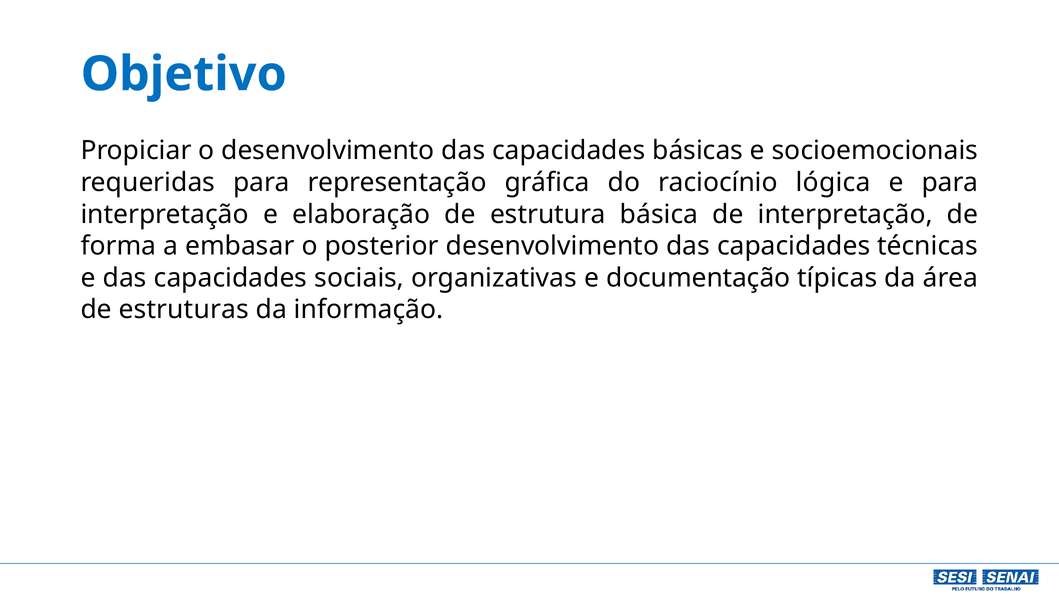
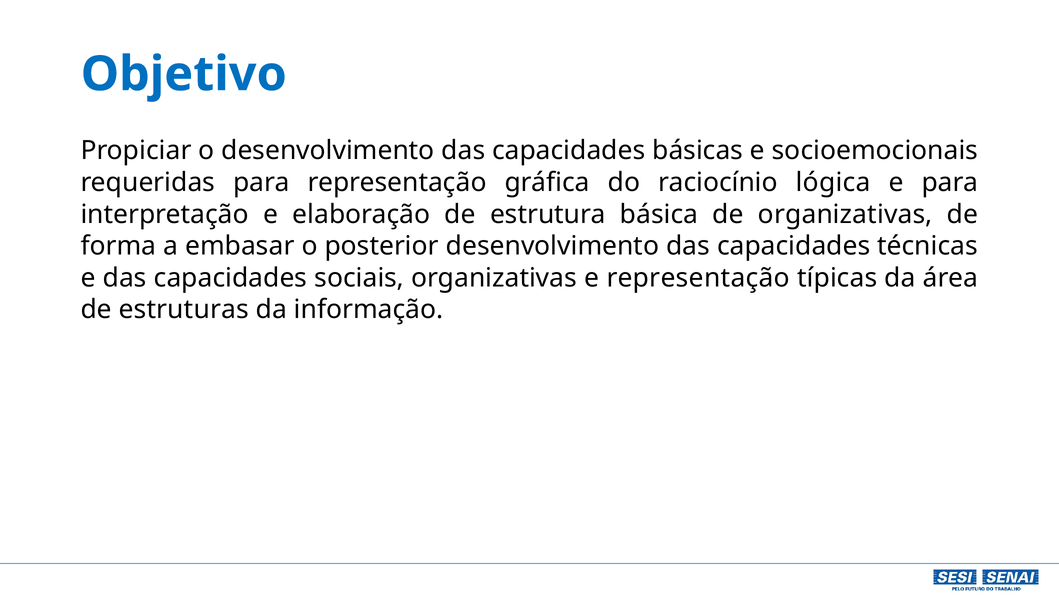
de interpretação: interpretação -> organizativas (845, 214)
e documentação: documentação -> representação (698, 278)
